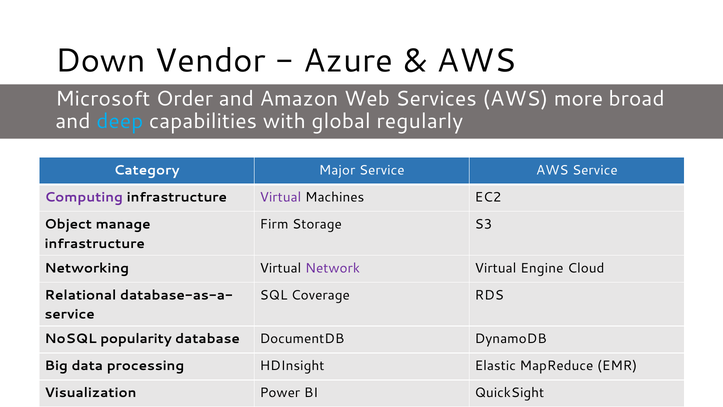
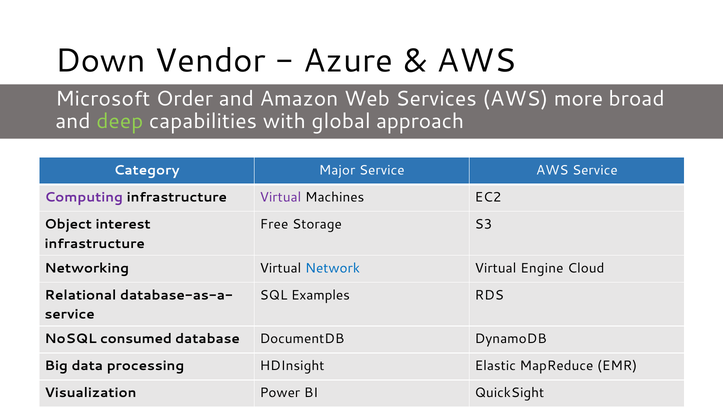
deep colour: light blue -> light green (120, 121)
regularly: regularly -> approach (420, 121)
manage: manage -> interest (123, 224)
Firm: Firm -> Free (274, 224)
Network colour: purple -> blue (333, 268)
Coverage: Coverage -> Examples (320, 295)
popularity: popularity -> consumed (136, 339)
